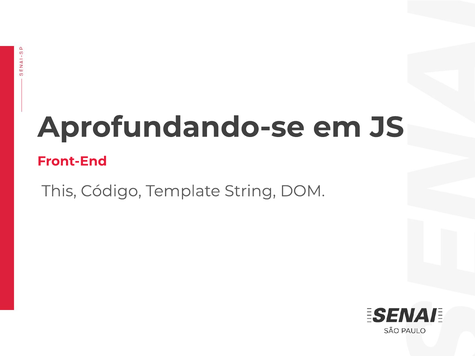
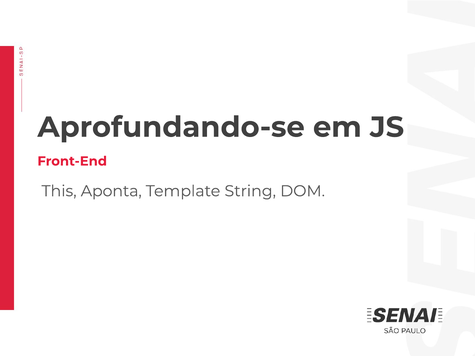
Código: Código -> Aponta (111, 191)
